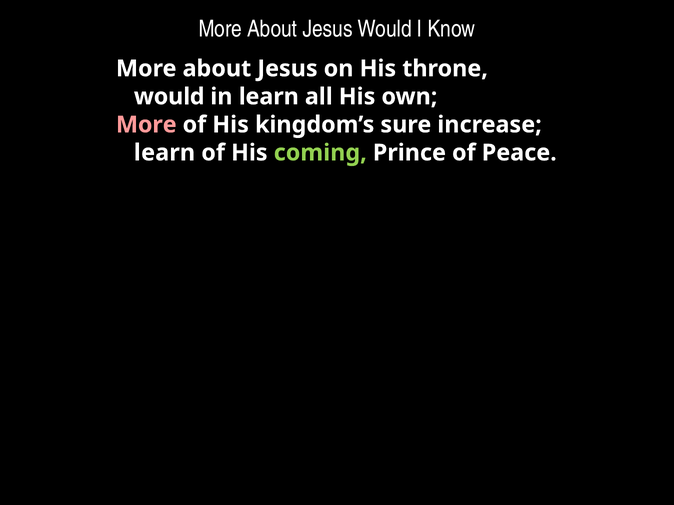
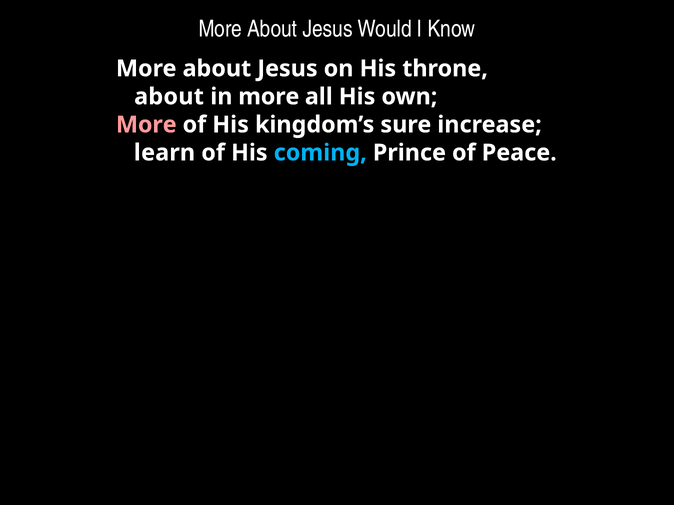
would: would -> about (169, 97)
in learn: learn -> more (269, 97)
coming colour: light green -> light blue (320, 153)
